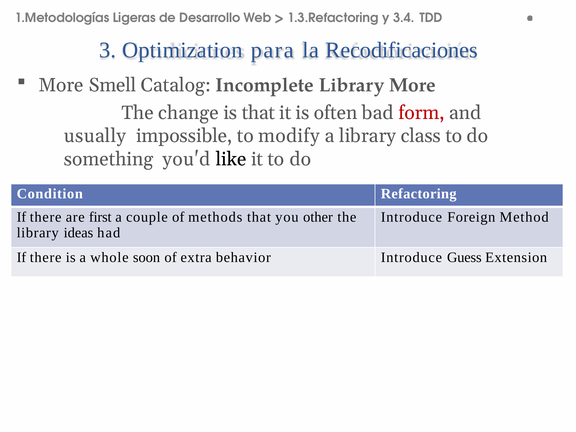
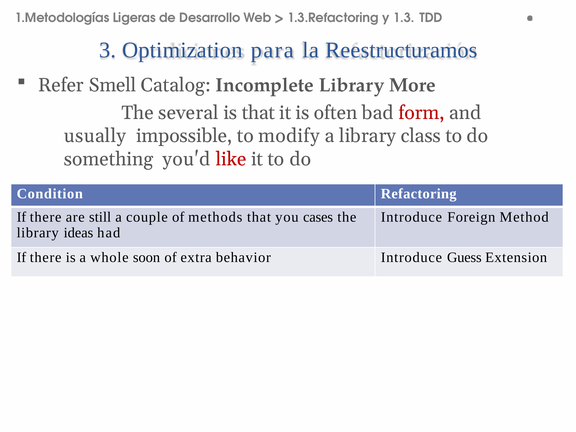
3.4: 3.4 -> 1.3 (404, 18)
Recodificaciones: Recodificaciones -> Reestructuramos (402, 50)
More: More -> Refer (61, 85)
change: change -> several (188, 113)
like colour: black -> red (231, 159)
first: first -> still (100, 217)
other: other -> cases (318, 217)
